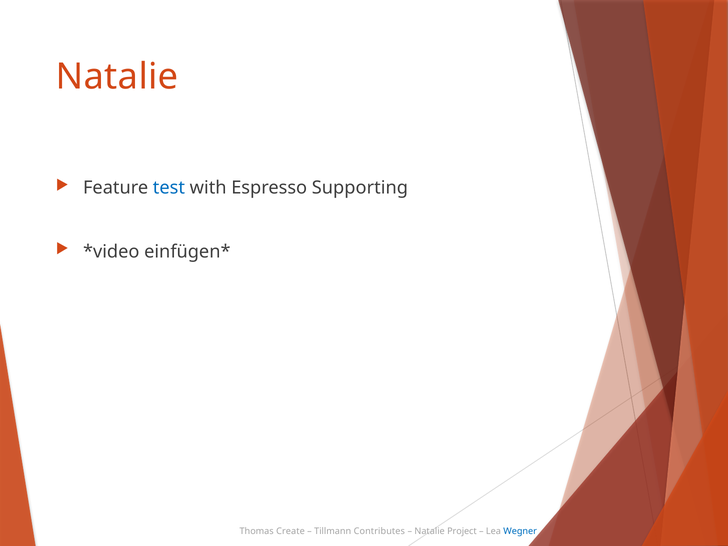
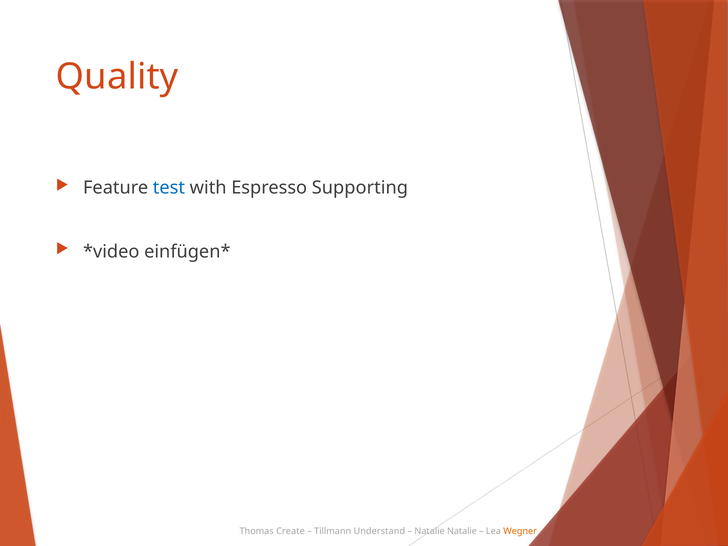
Natalie: Natalie -> Quality (117, 77)
Contributes: Contributes -> Understand (379, 531)
Natalie Project: Project -> Natalie (462, 531)
Wegner colour: blue -> orange (520, 531)
